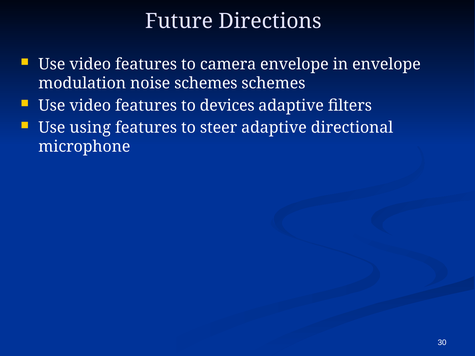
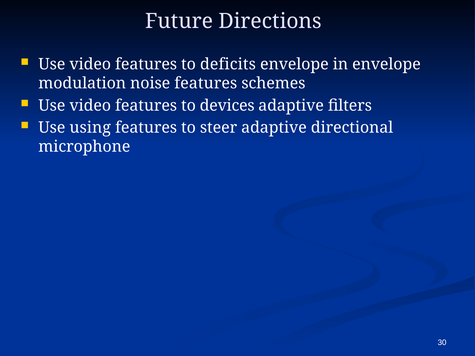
camera: camera -> deficits (228, 64)
noise schemes: schemes -> features (206, 83)
